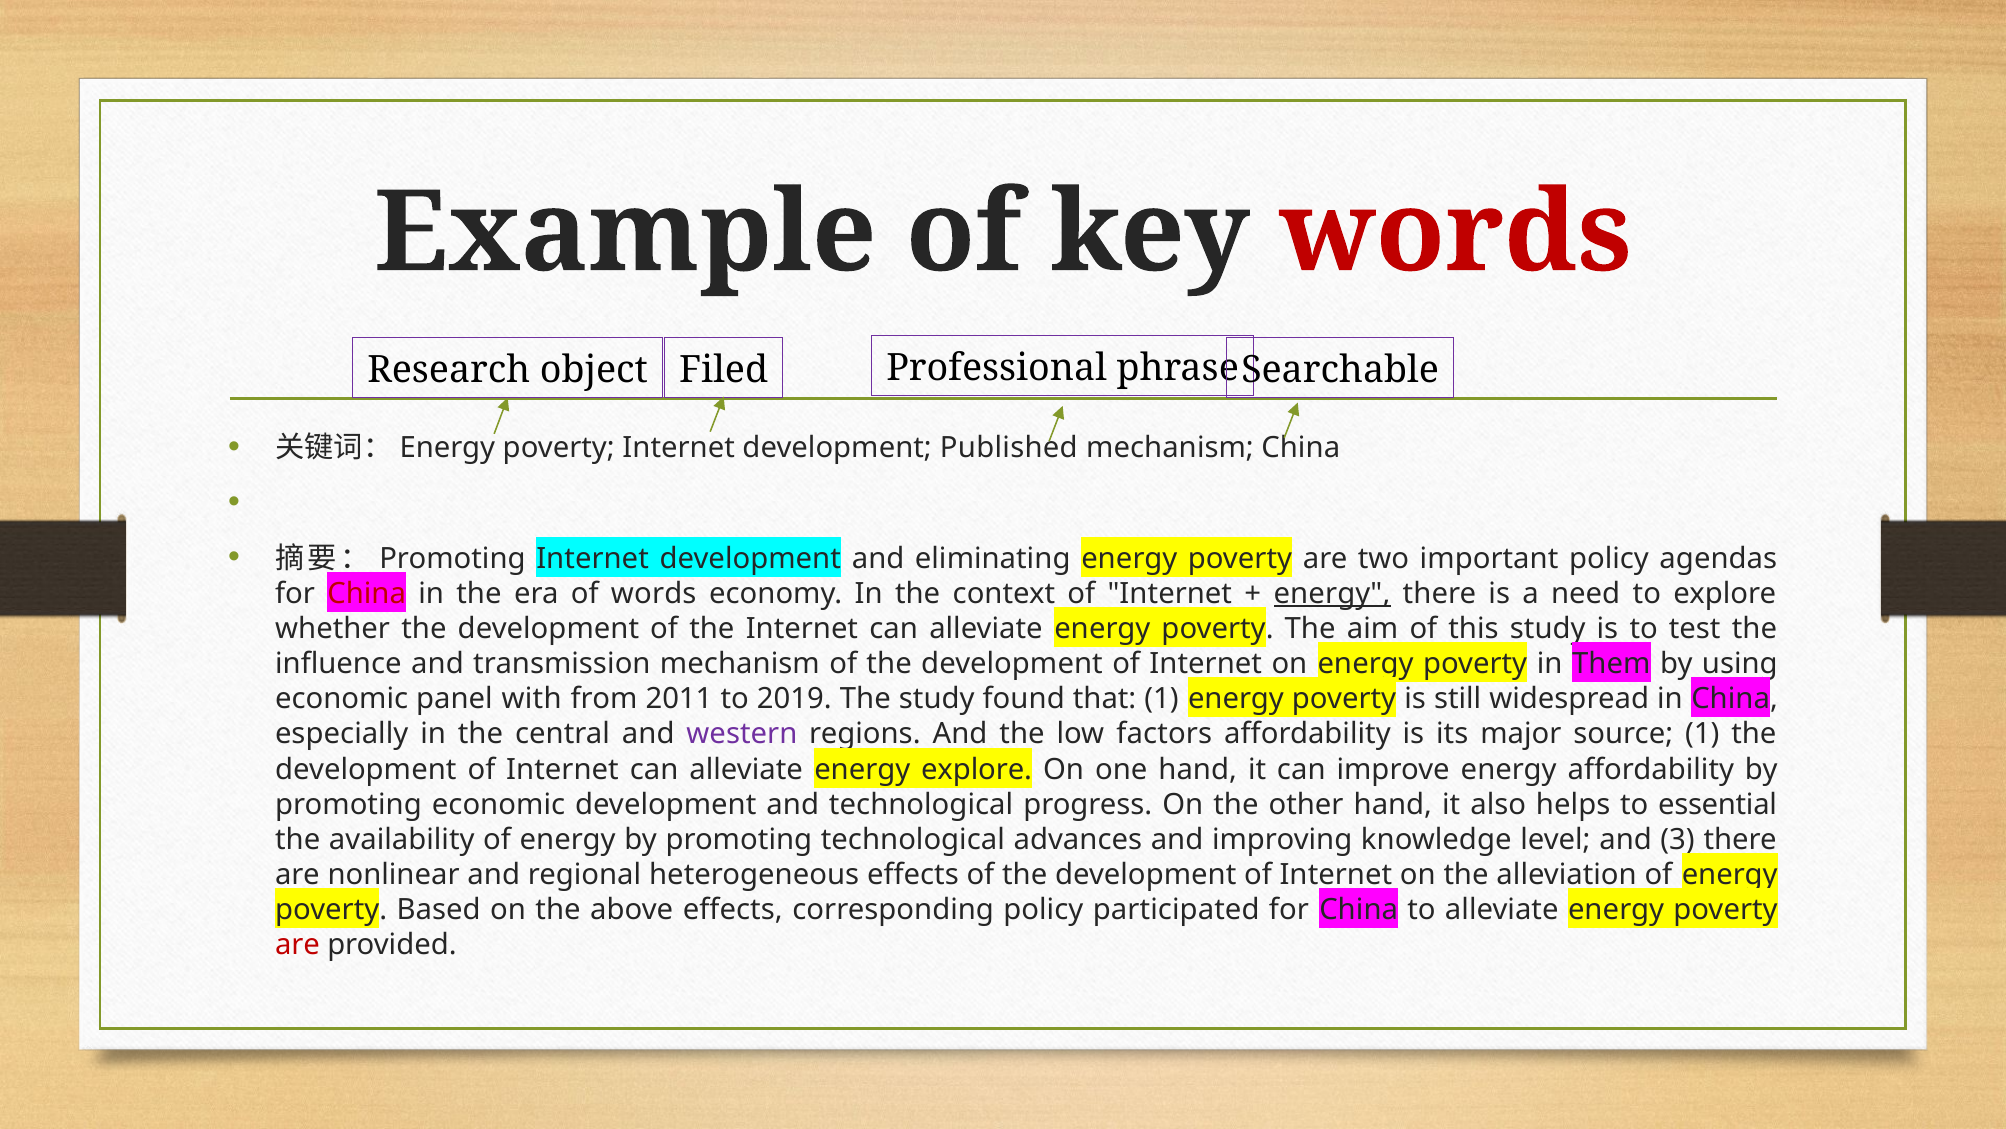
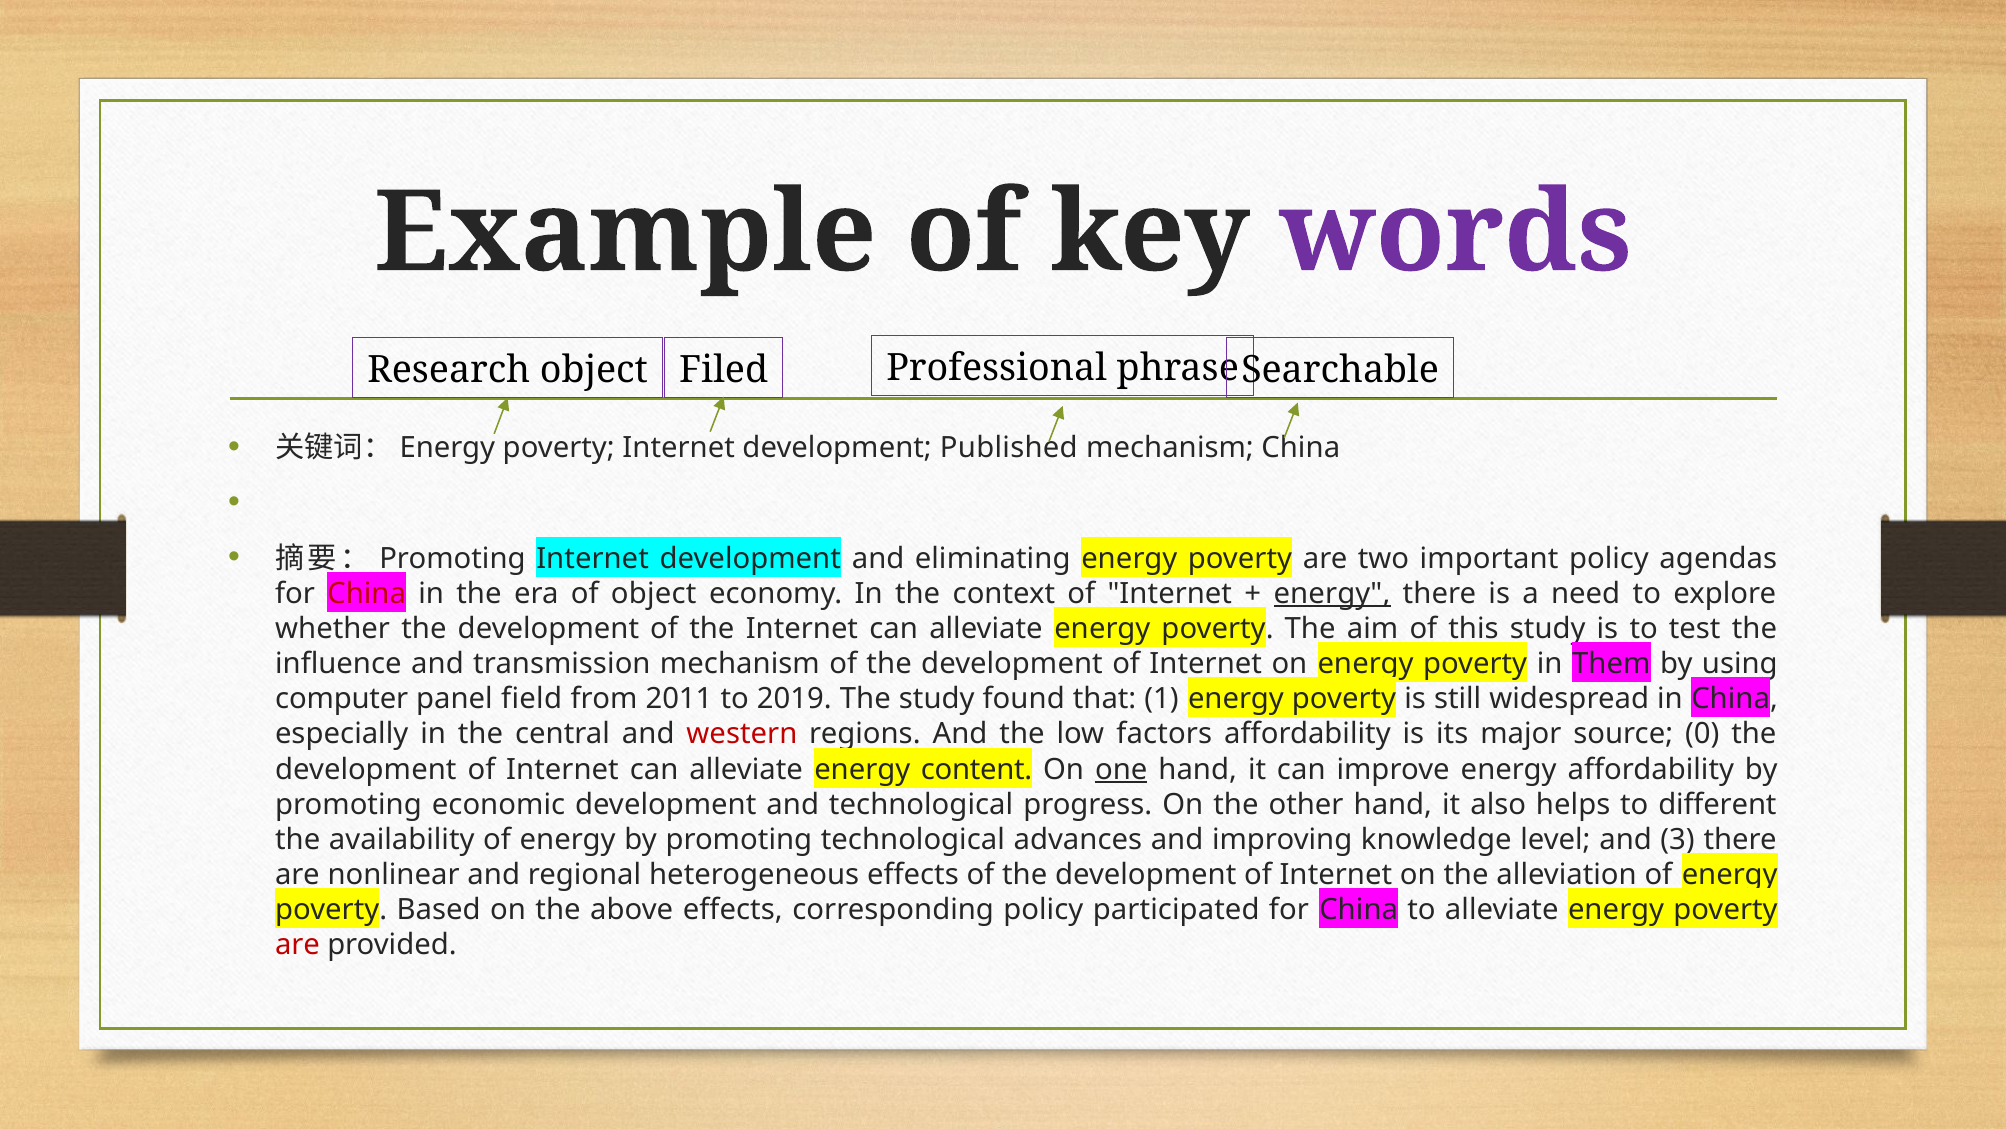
words colour: red -> purple (1455, 233)
of words: words -> object (654, 593)
economic: economic -> computer (342, 699)
with: with -> field (532, 699)
western colour: purple -> red (742, 734)
source 1: 1 -> 0 (1702, 734)
energy explore: explore -> content (977, 769)
one underline: none -> present (1121, 769)
essential: essential -> different (1717, 804)
